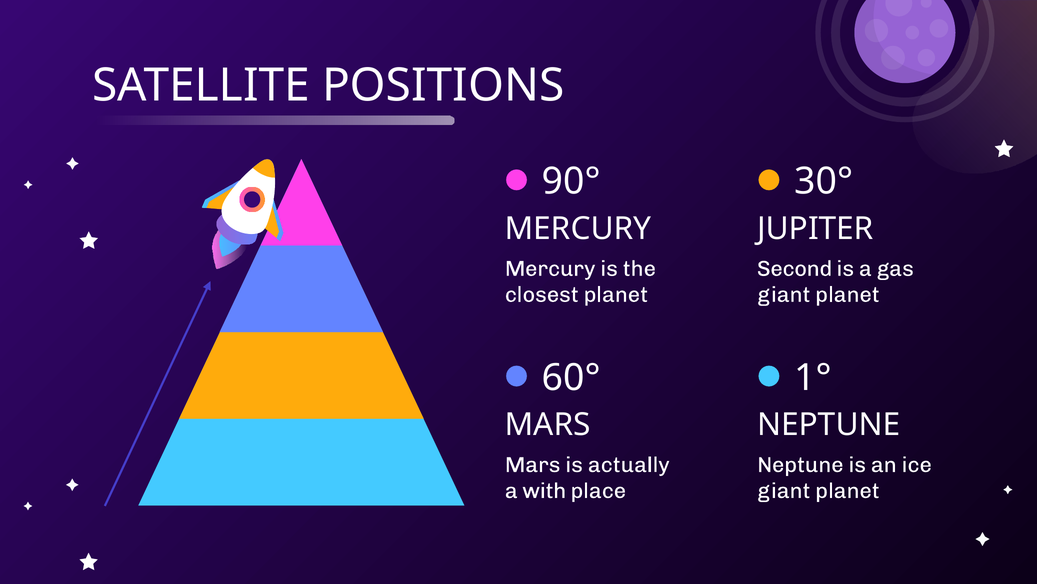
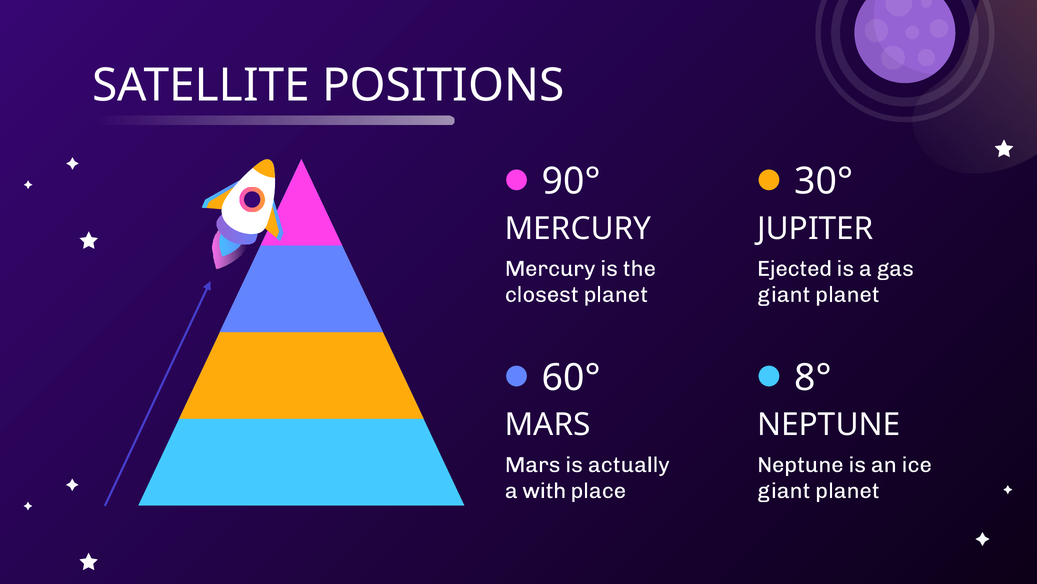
Second: Second -> Ejected (795, 268)
1°: 1° -> 8° (813, 377)
